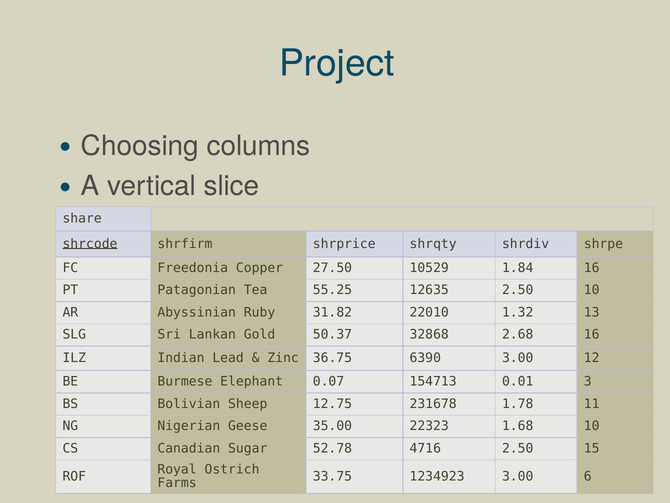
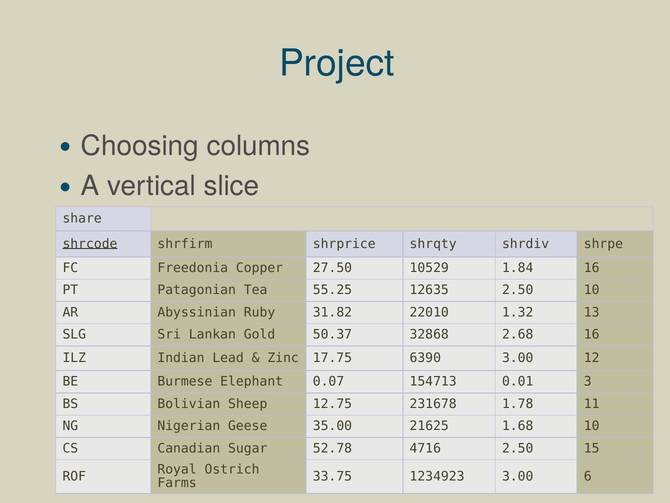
36.75: 36.75 -> 17.75 (332, 358)
22323: 22323 -> 21625 (429, 426)
